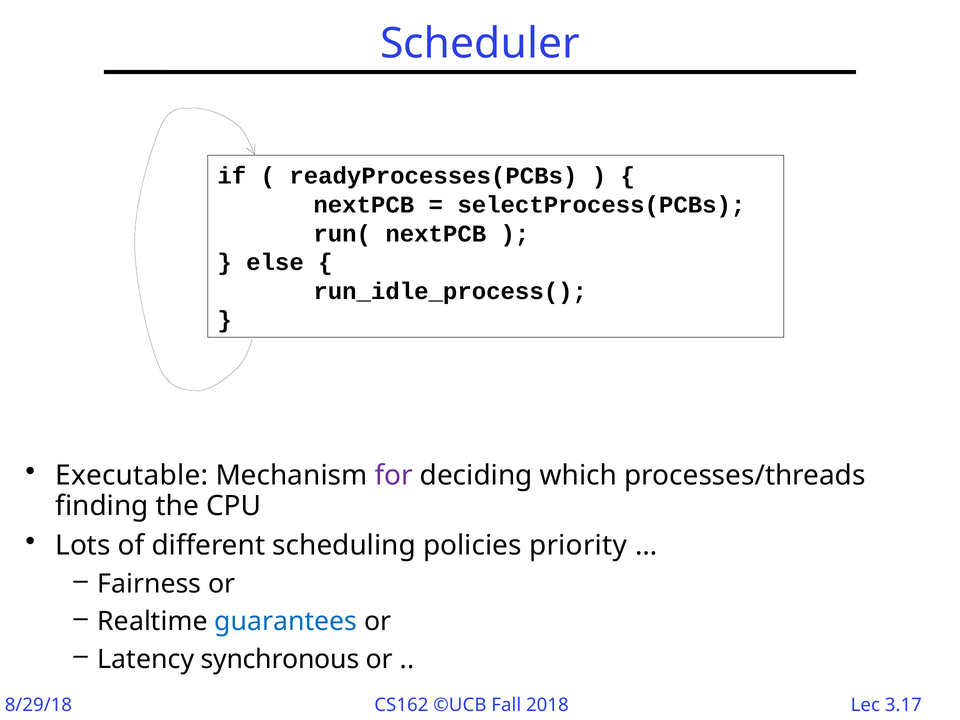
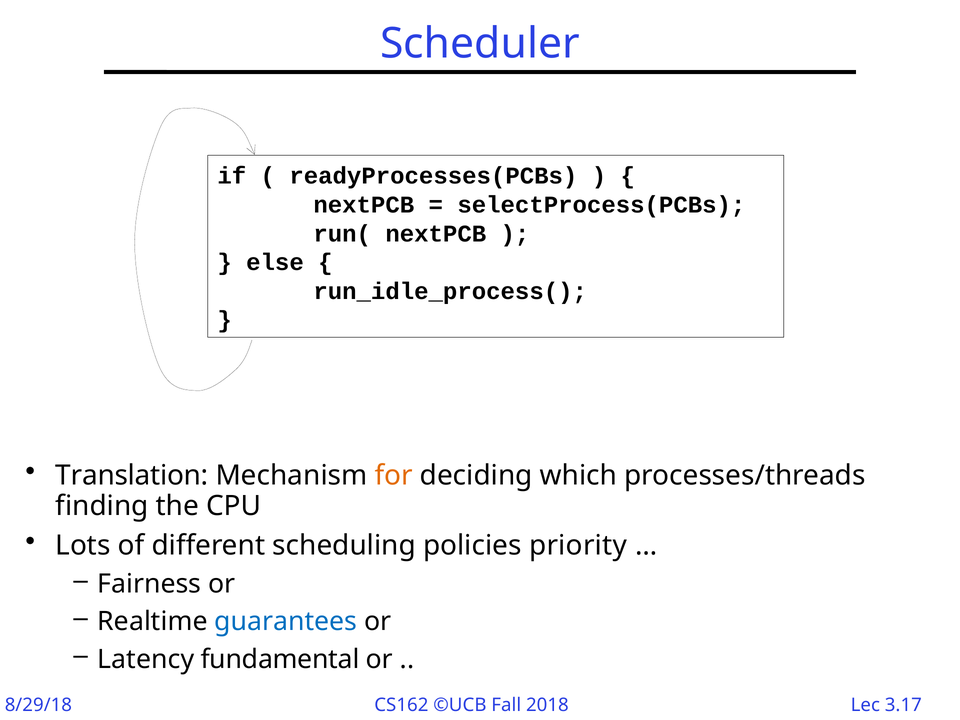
Executable: Executable -> Translation (132, 476)
for colour: purple -> orange (394, 476)
synchronous: synchronous -> fundamental (280, 659)
